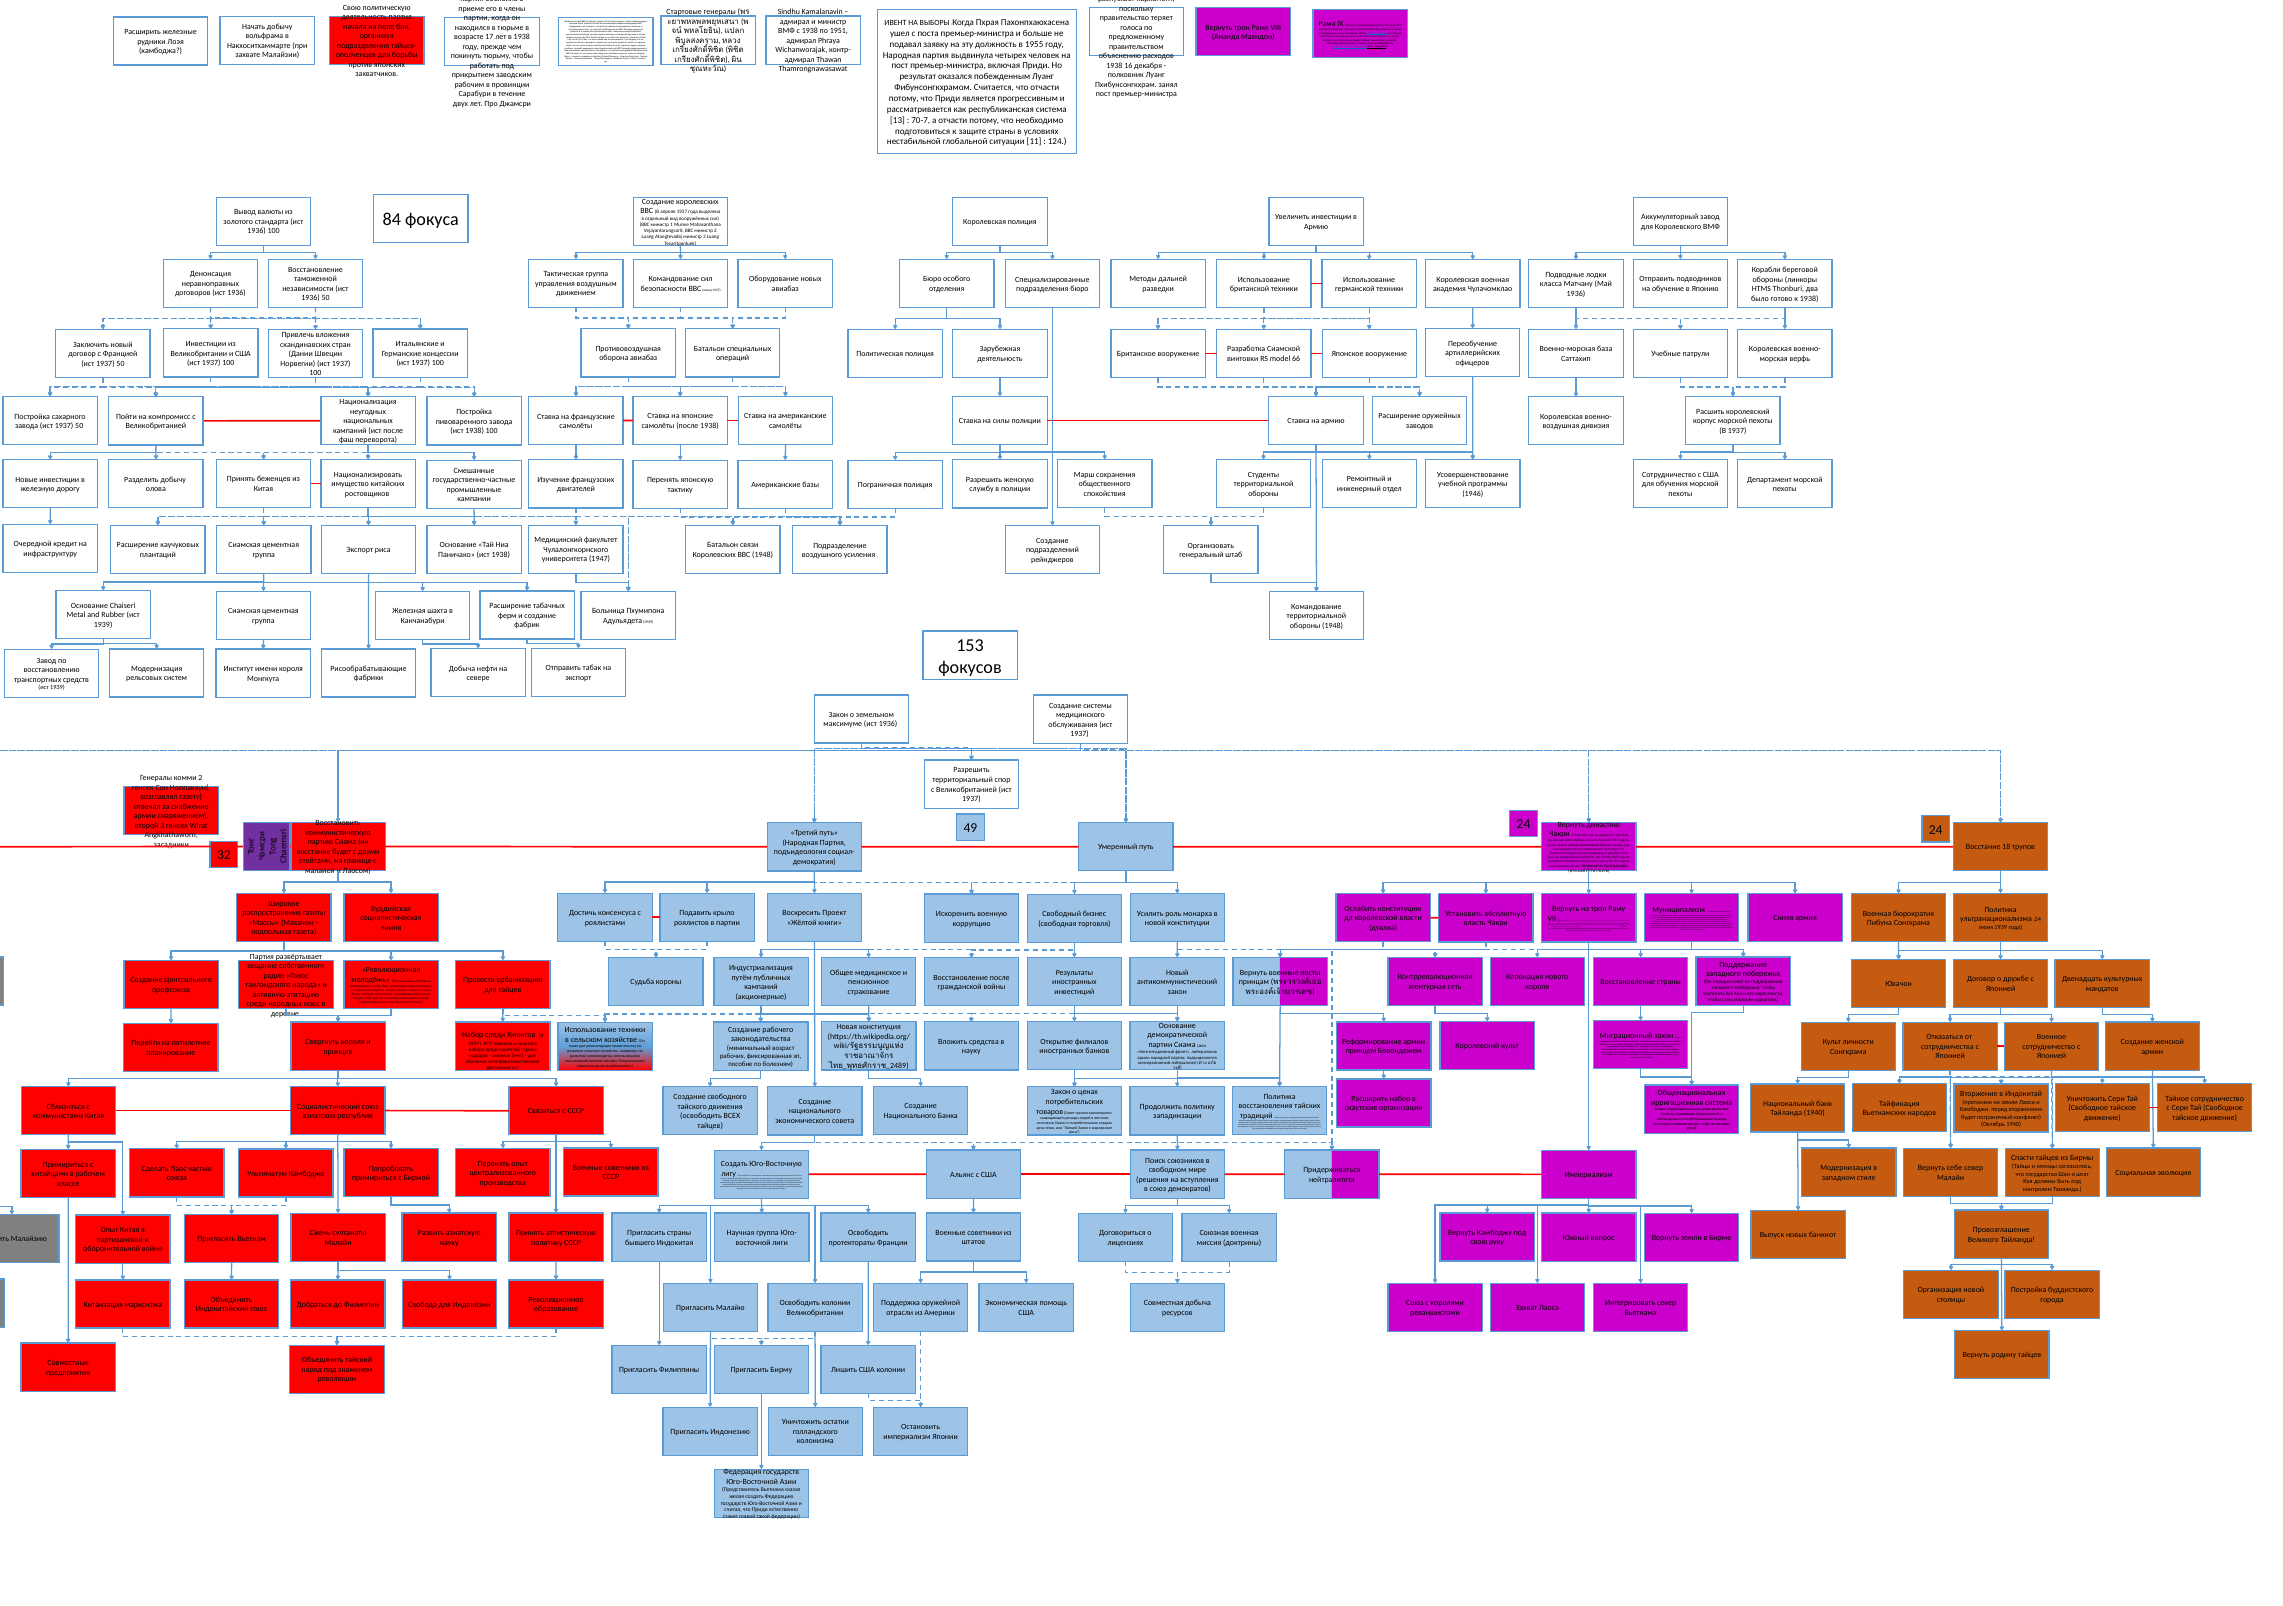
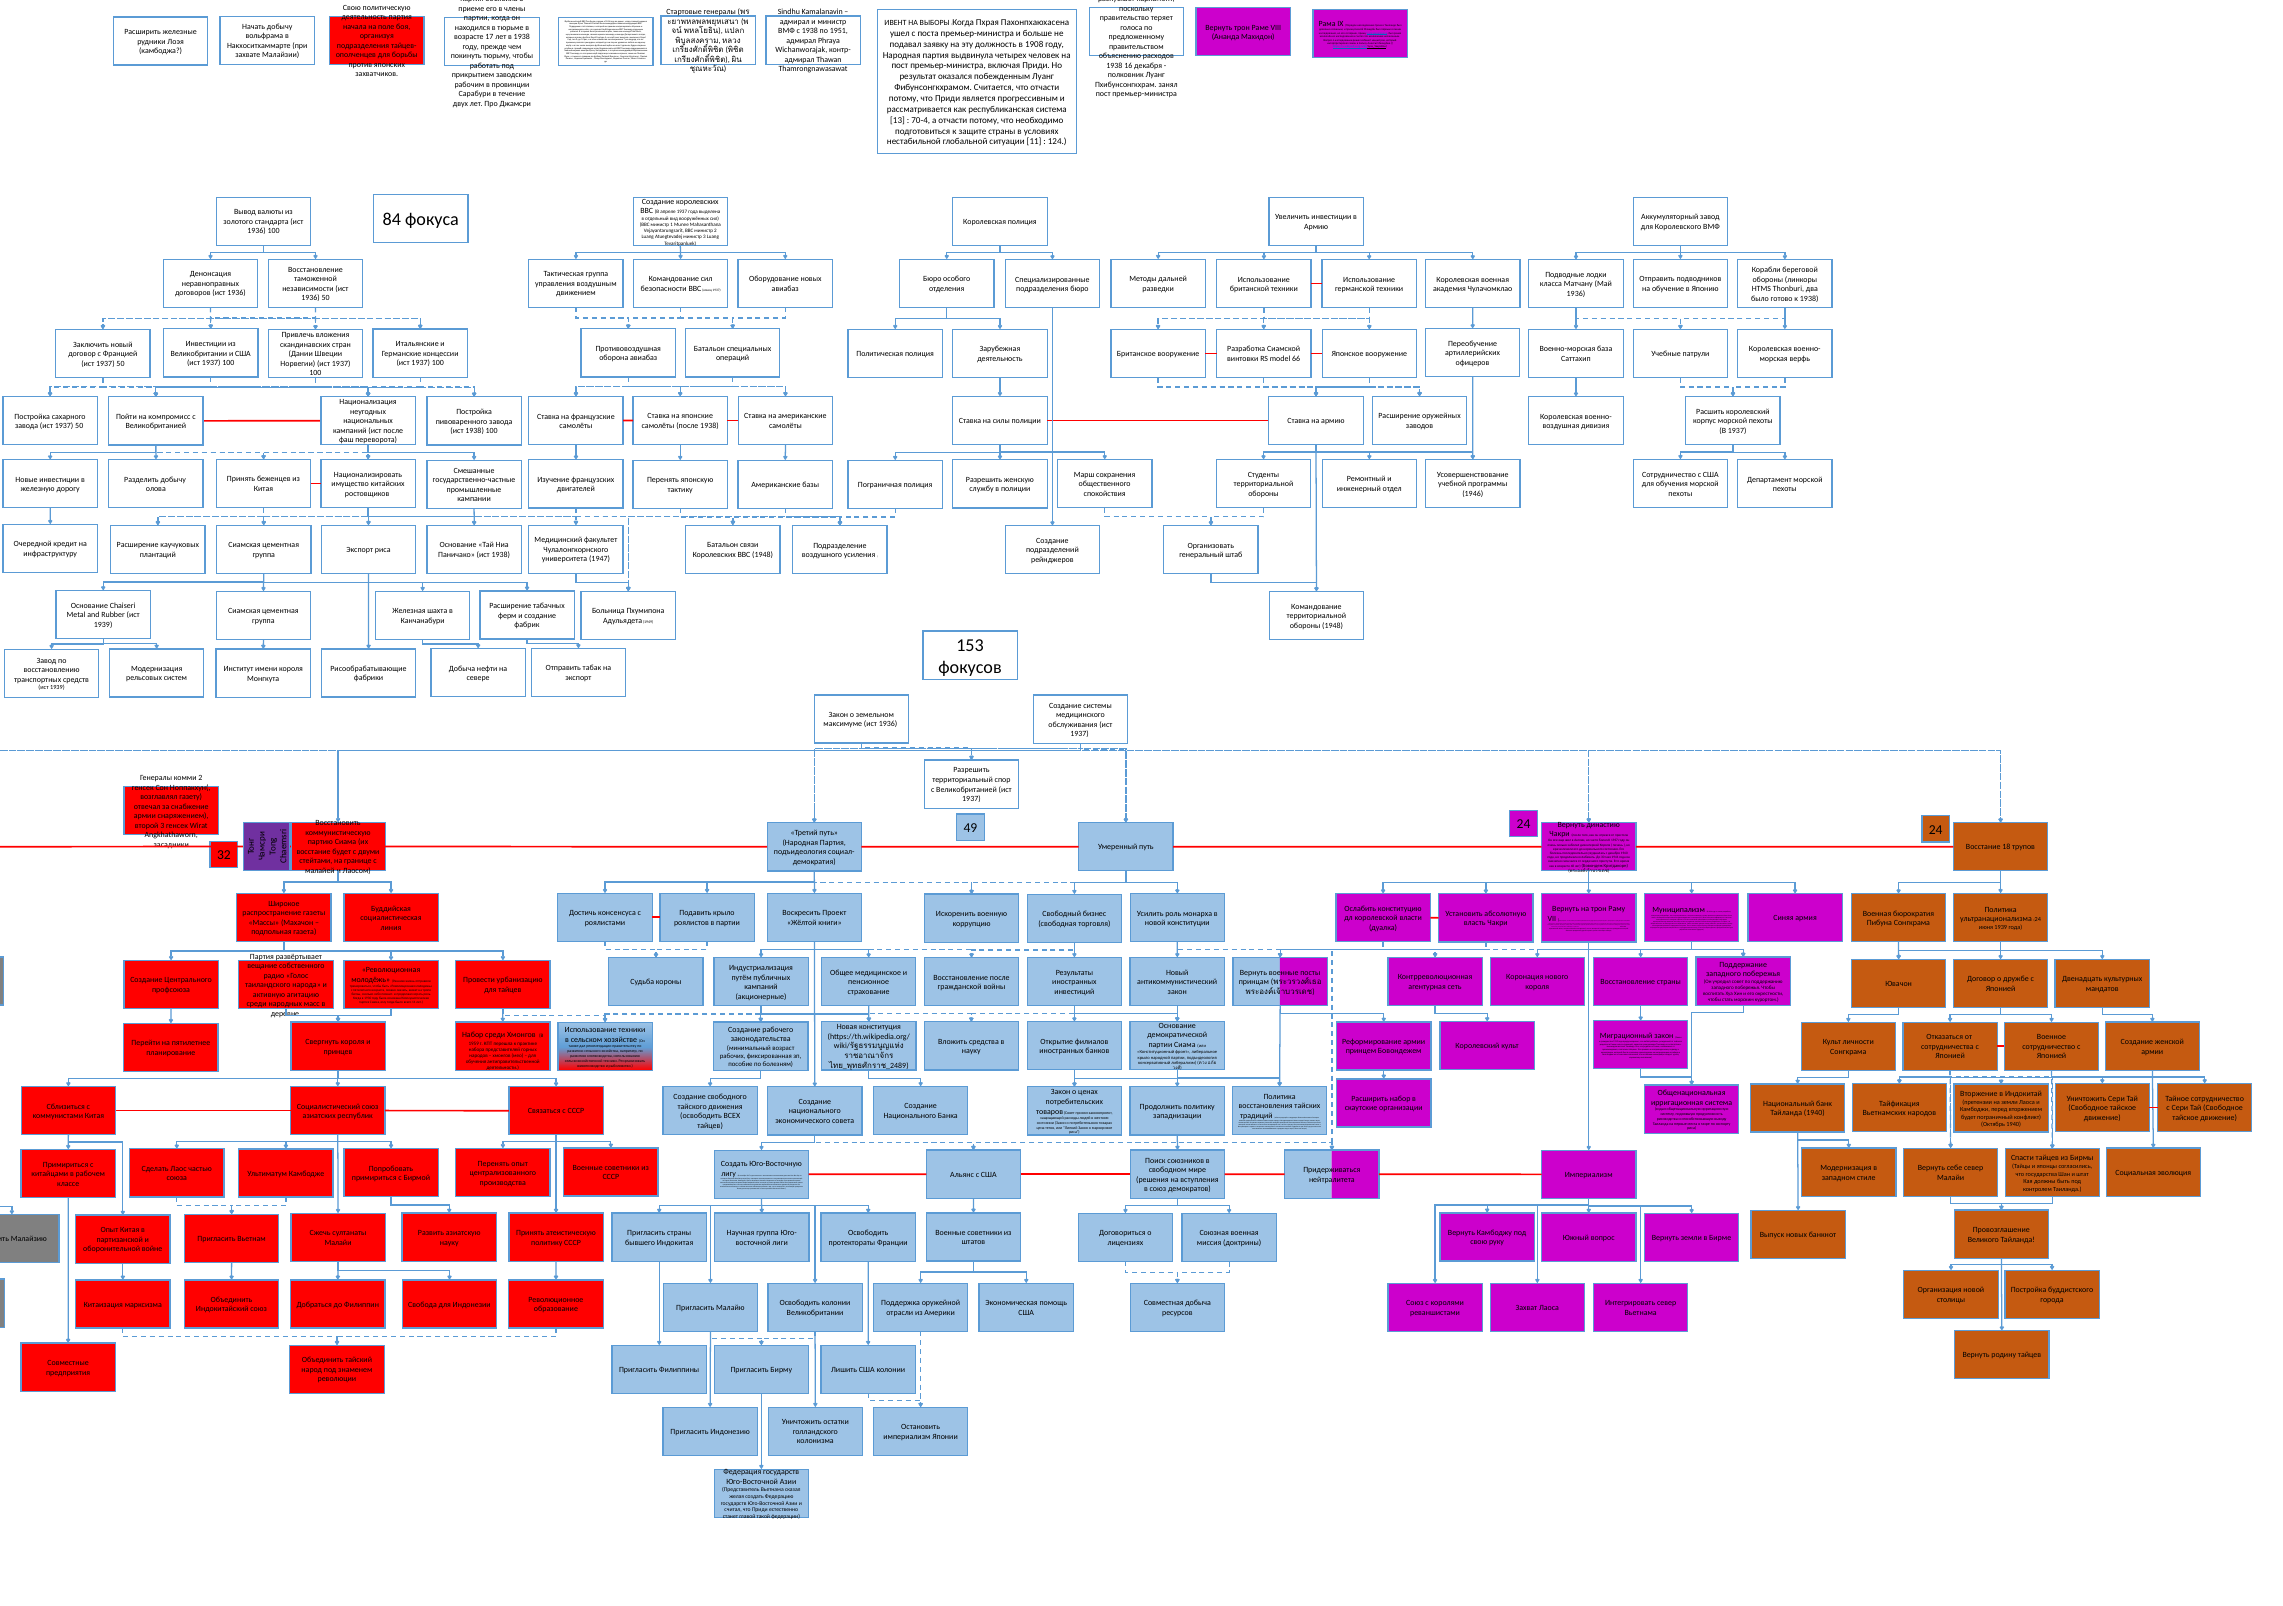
1955: 1955 -> 1908 (1034, 44)
70-7: 70-7 -> 70-4 (921, 120)
